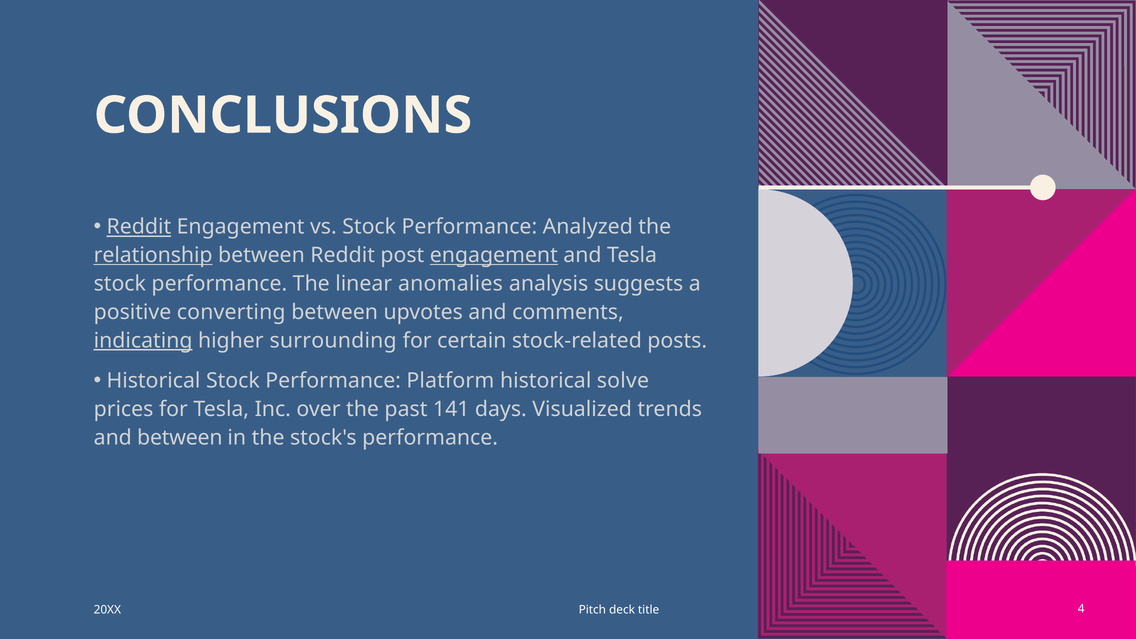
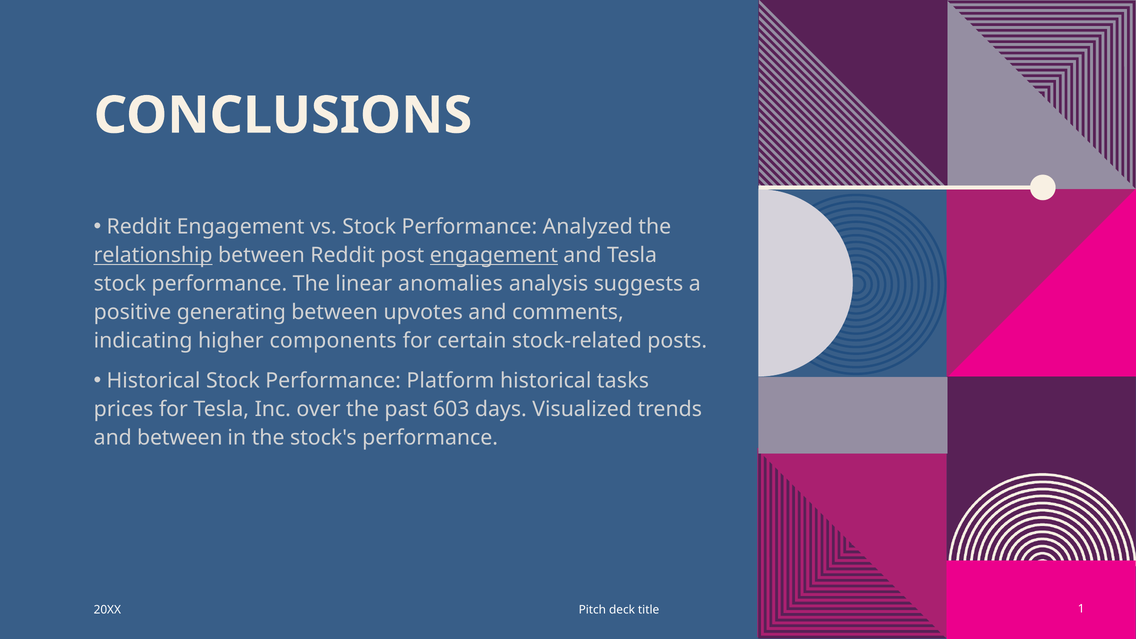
Reddit underline: present -> none (139, 227)
converting: converting -> generating (231, 312)
indicating underline: present -> none (143, 341)
surrounding: surrounding -> components (333, 341)
solve: solve -> tasks (623, 381)
141: 141 -> 603 (451, 409)
4: 4 -> 1 (1081, 609)
